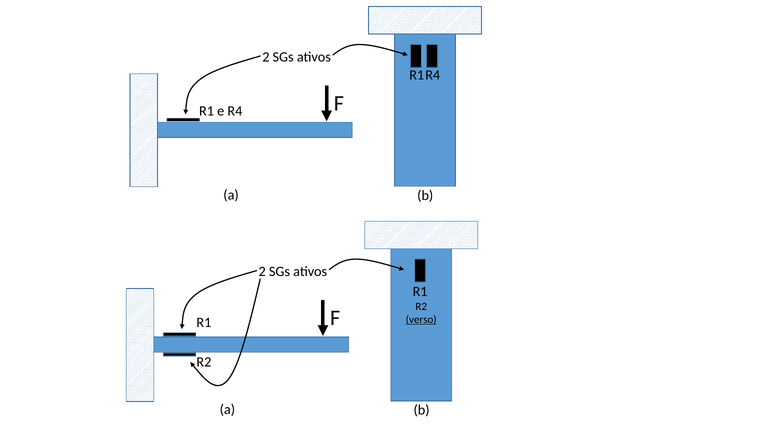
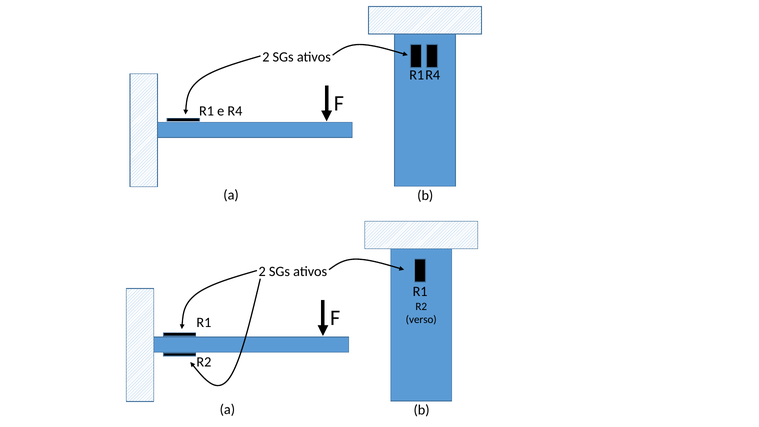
verso underline: present -> none (421, 320)
